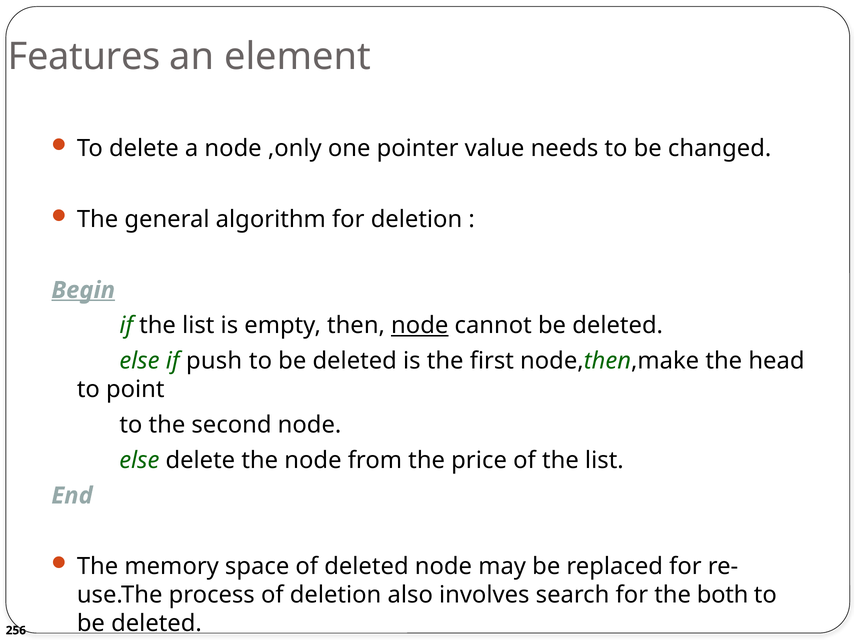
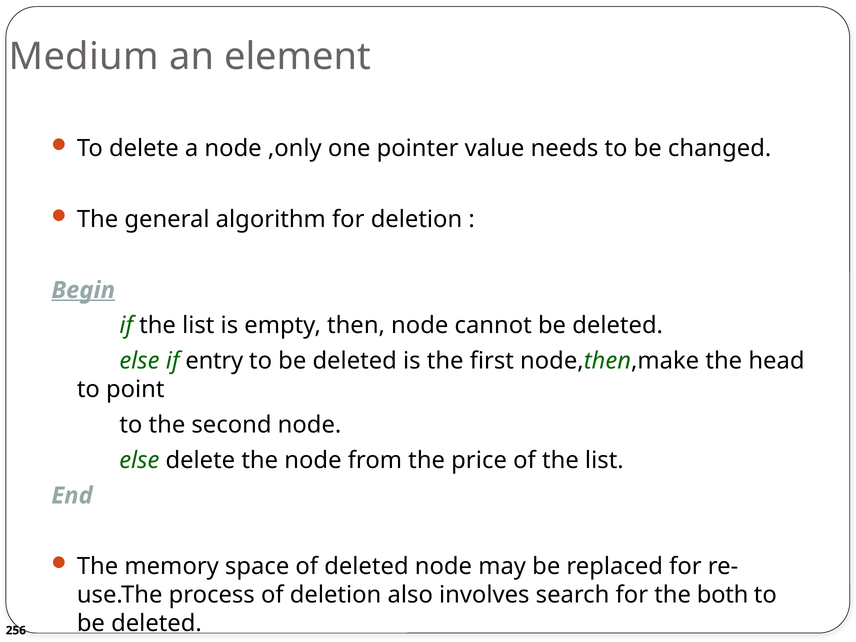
Features: Features -> Medium (84, 57)
node underline: present -> none (420, 326)
push: push -> entry (214, 361)
